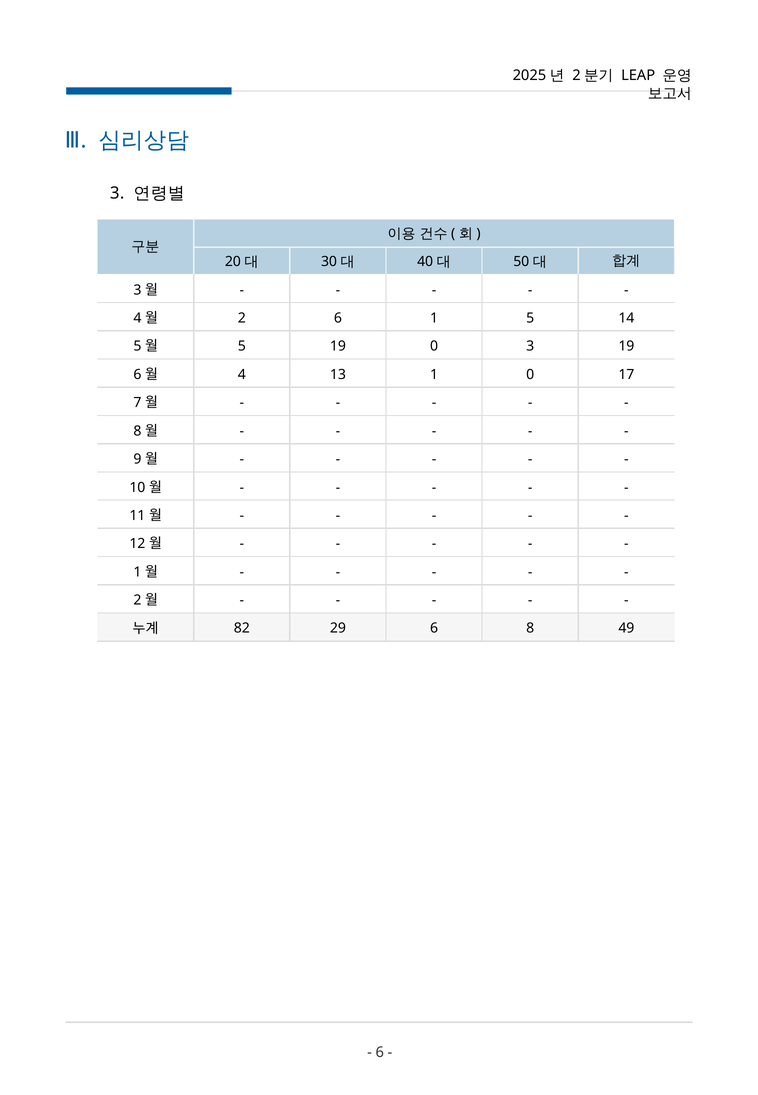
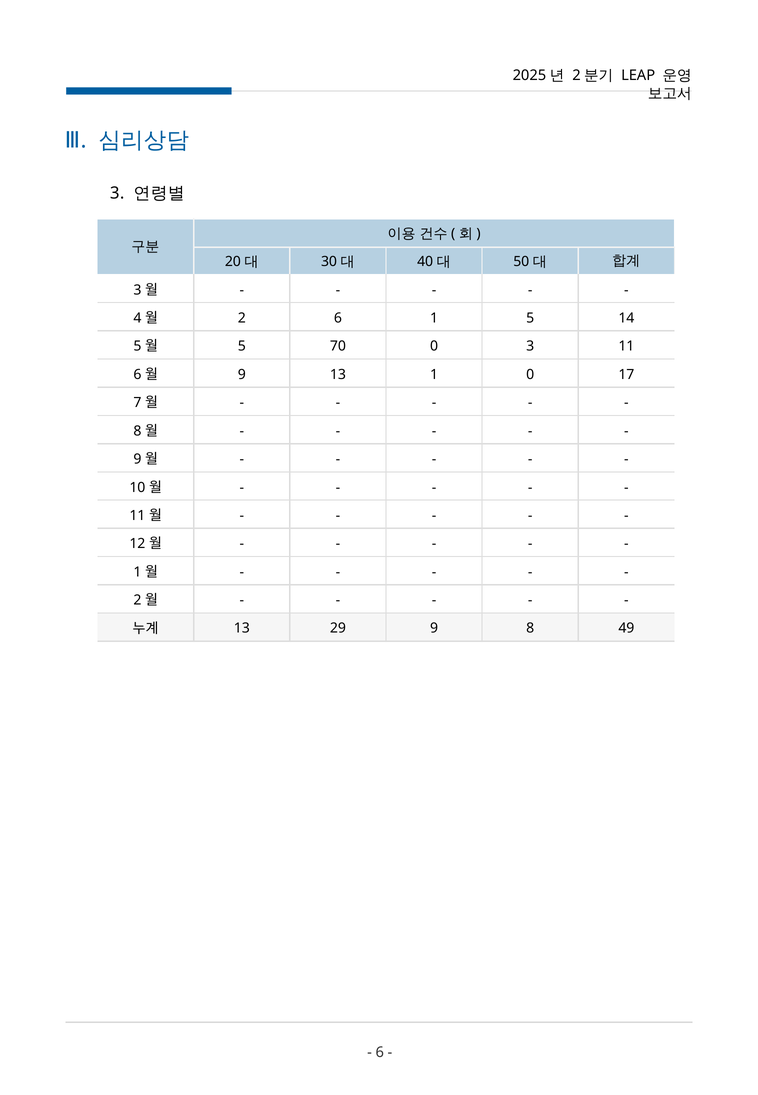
5 19: 19 -> 70 (338, 346)
3 19: 19 -> 11 (626, 346)
4: 4 -> 9 (242, 374)
82: 82 -> 13 (242, 628)
29 6: 6 -> 9 (434, 628)
